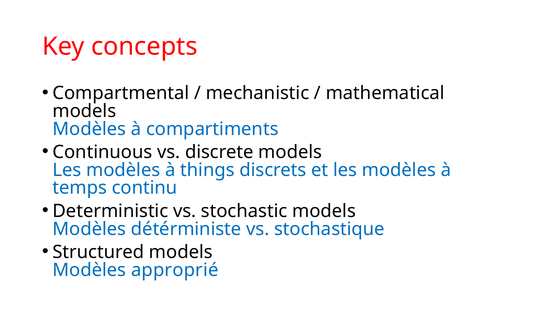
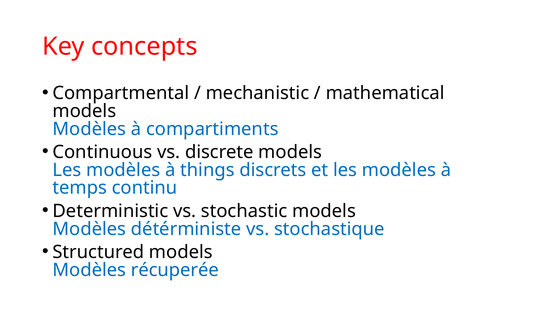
approprié: approprié -> récuperée (175, 270)
